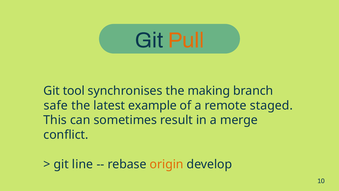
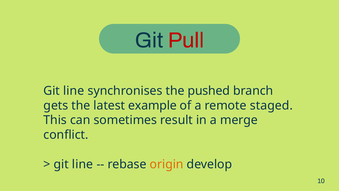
Pull colour: orange -> red (186, 40)
tool: tool -> line (74, 91)
making: making -> pushed (209, 91)
safe: safe -> gets (56, 105)
